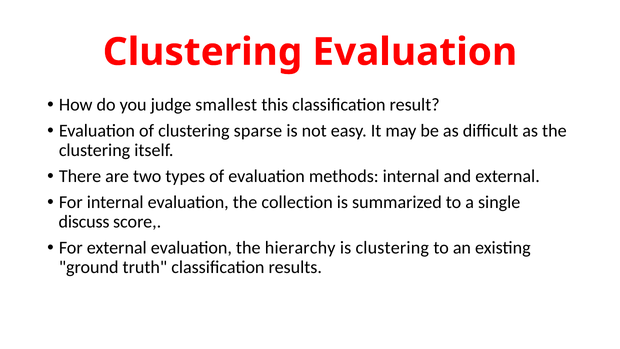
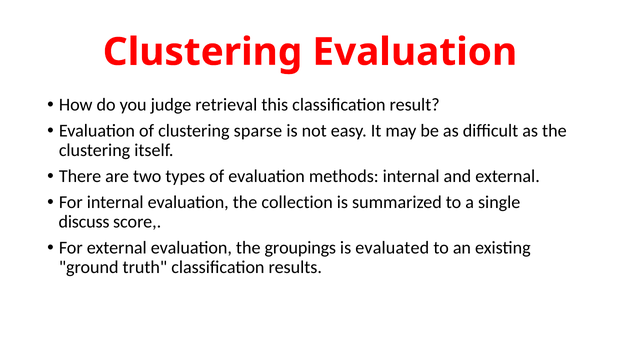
smallest: smallest -> retrieval (226, 105)
hierarchy: hierarchy -> groupings (300, 248)
is clustering: clustering -> evaluated (392, 248)
